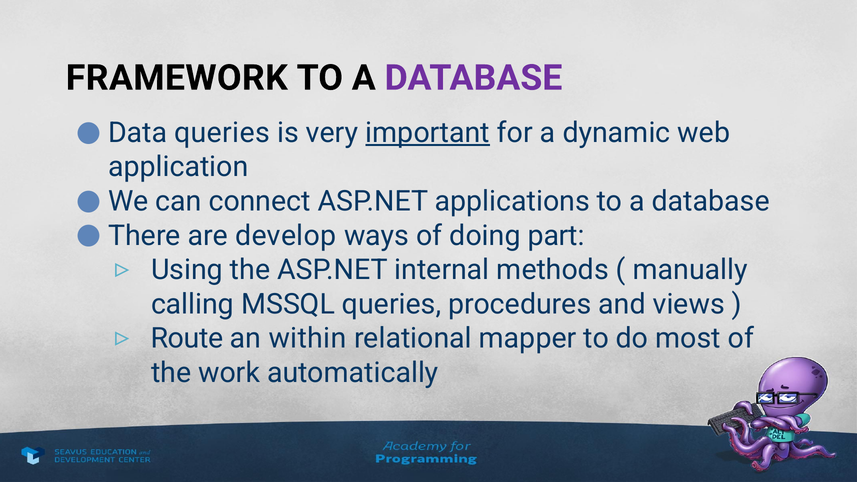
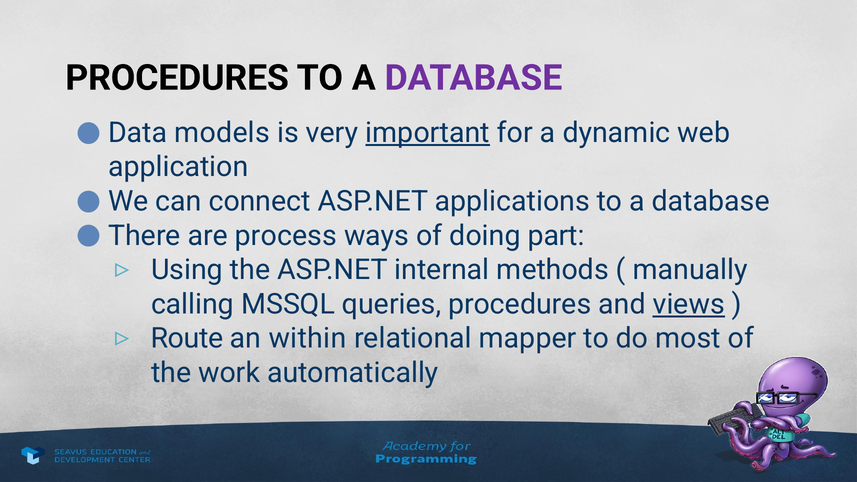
FRAMEWORK: FRAMEWORK -> PROCEDURES (177, 78)
Data queries: queries -> models (222, 133)
develop: develop -> process (286, 236)
views underline: none -> present (689, 304)
